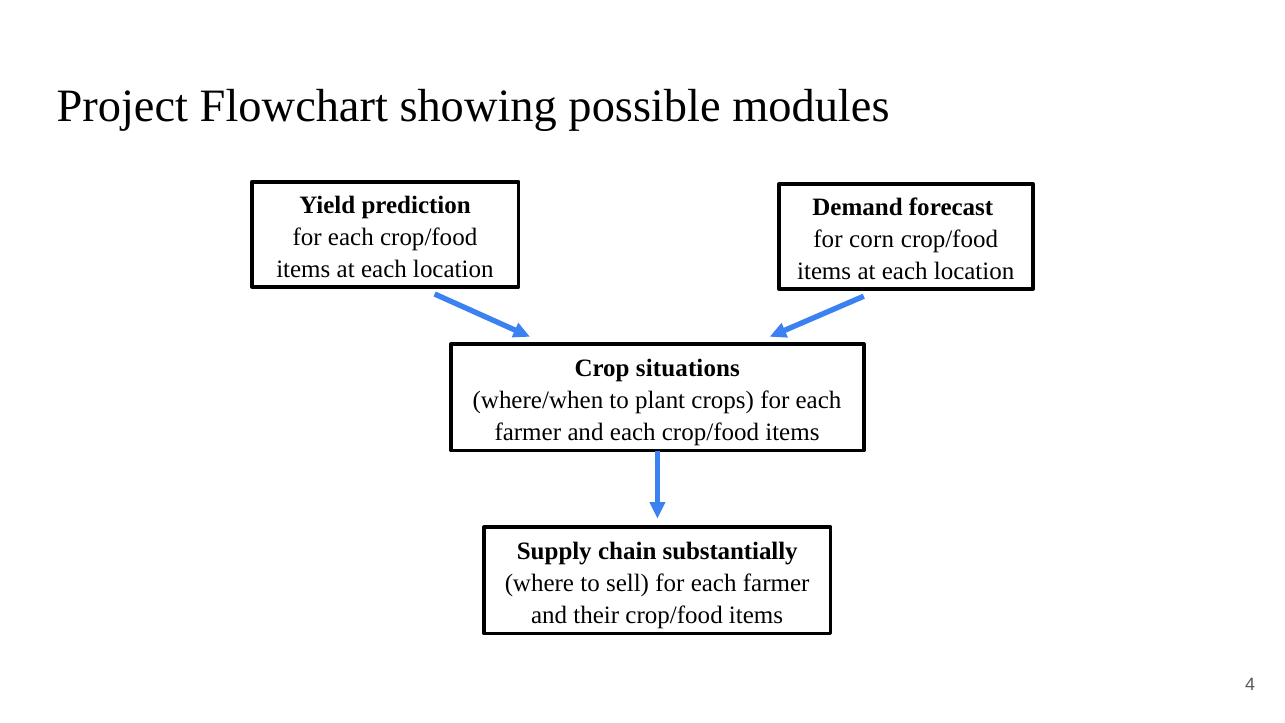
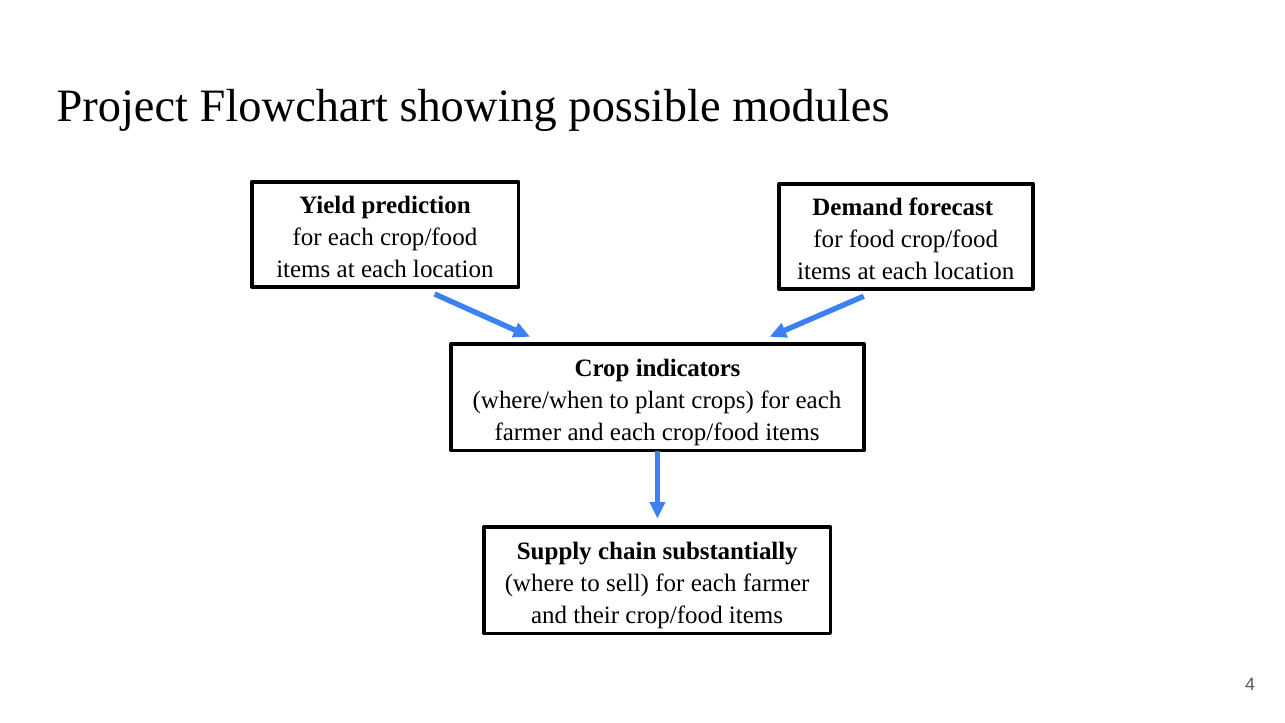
corn: corn -> food (872, 239)
situations: situations -> indicators (688, 368)
